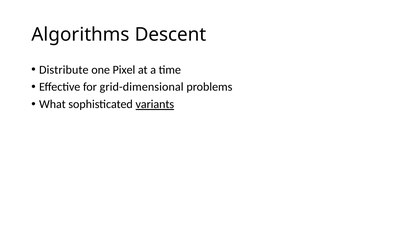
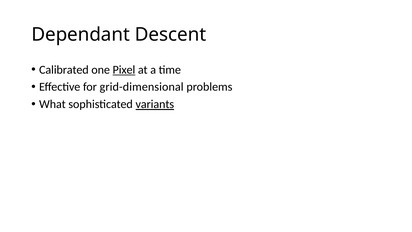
Algorithms: Algorithms -> Dependant (81, 35)
Distribute: Distribute -> Calibrated (64, 70)
Pixel underline: none -> present (124, 70)
